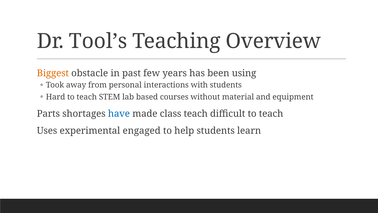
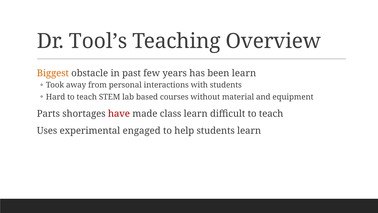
been using: using -> learn (244, 73)
have colour: blue -> red (119, 114)
class teach: teach -> learn (196, 114)
